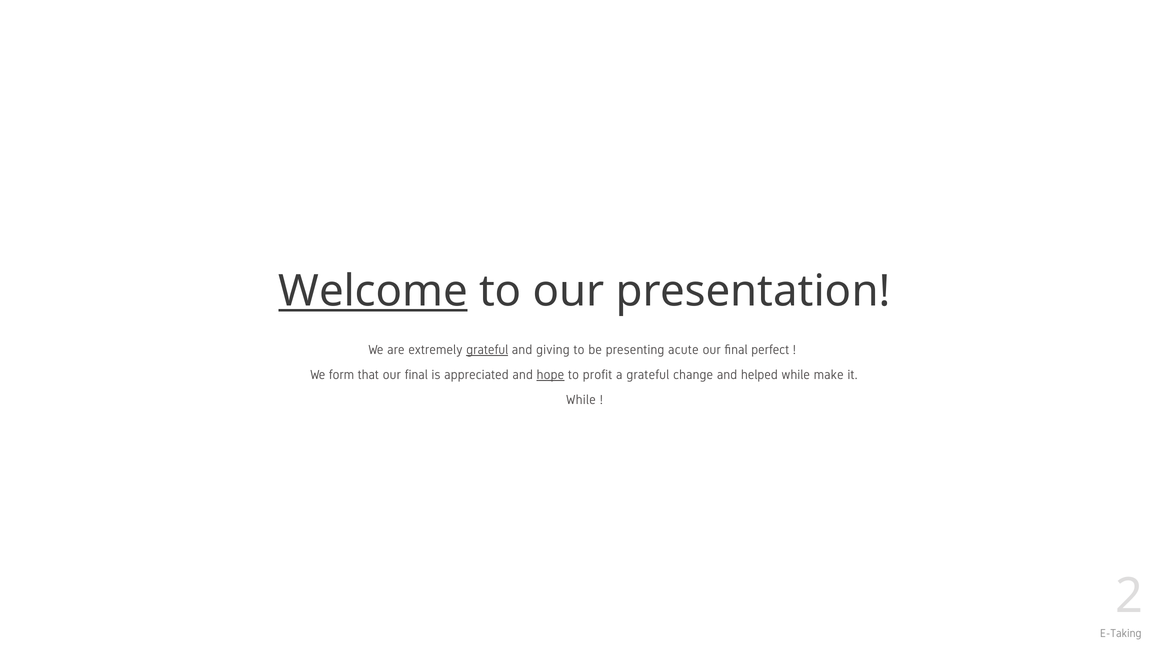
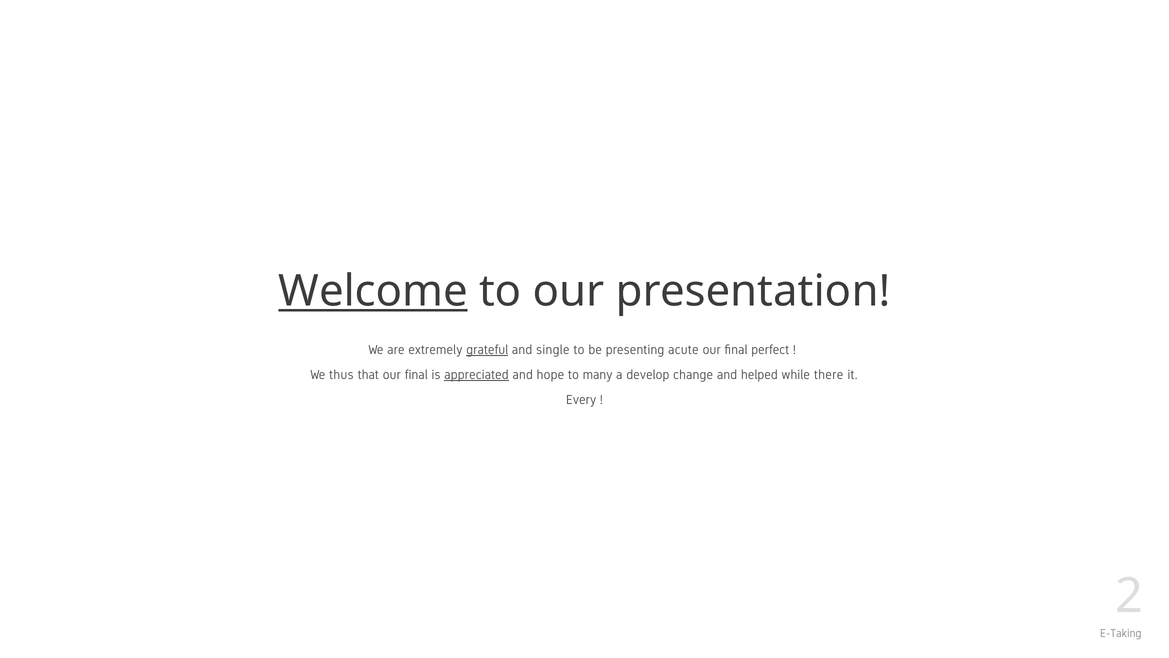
giving: giving -> single (553, 350)
form: form -> thus (341, 375)
appreciated underline: none -> present (477, 375)
hope underline: present -> none (550, 375)
profit: profit -> many (598, 375)
a grateful: grateful -> develop (648, 375)
make: make -> there (829, 375)
While: While -> Every (581, 399)
